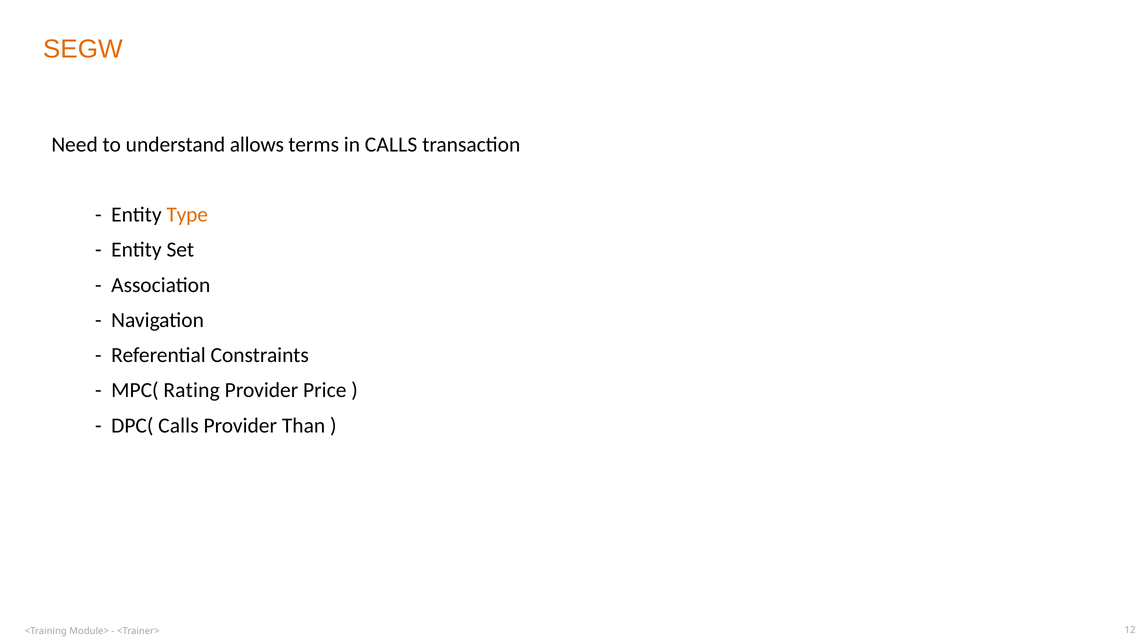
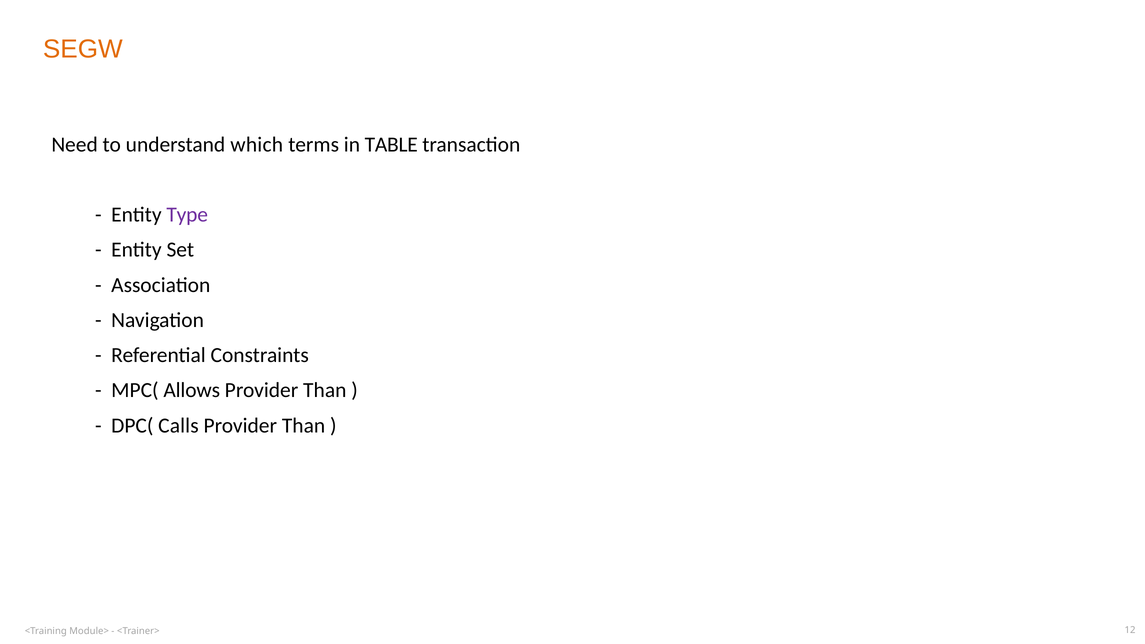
allows: allows -> which (257, 144)
in CALLS: CALLS -> TABLE (391, 144)
Type colour: orange -> purple (187, 215)
Rating: Rating -> Allows (192, 390)
Price: Price -> Than (325, 390)
